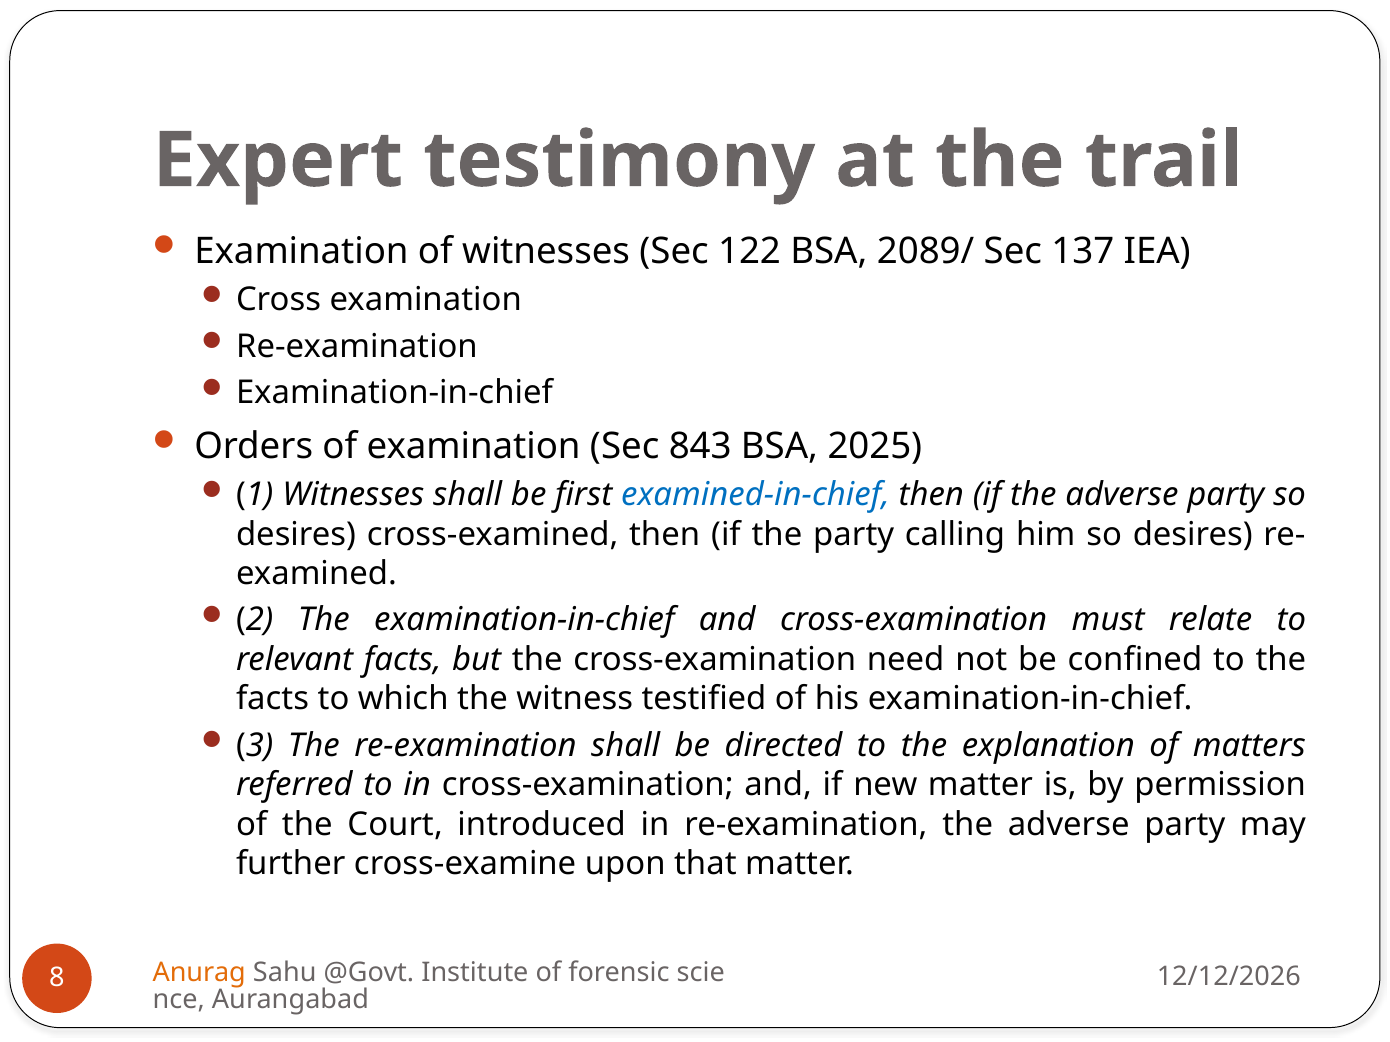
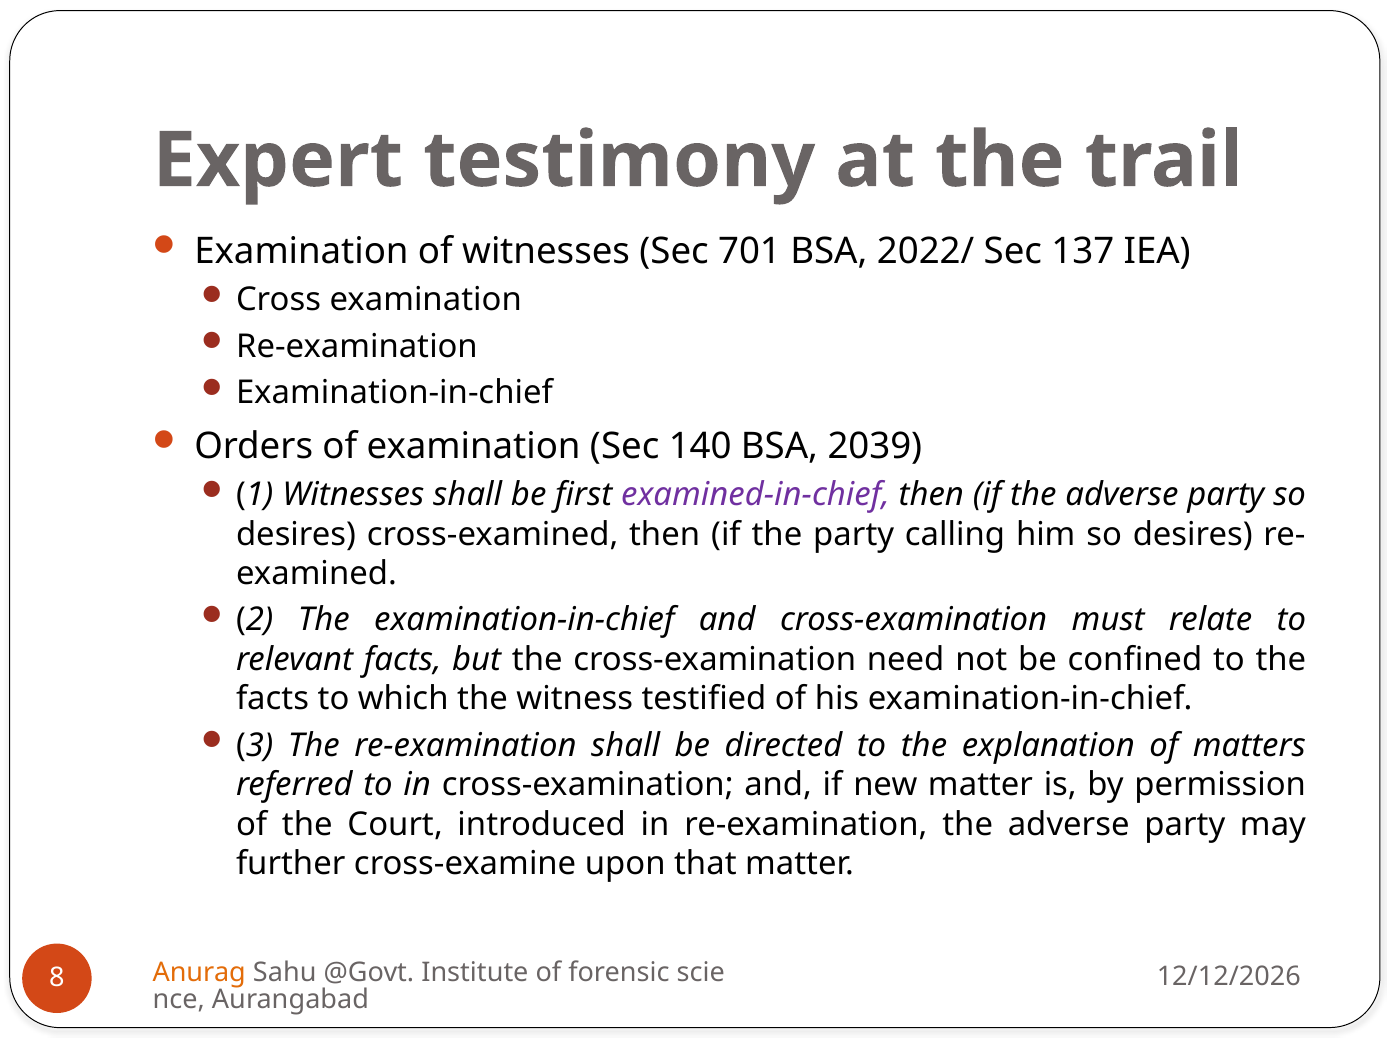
122: 122 -> 701 (750, 252)
2089/: 2089/ -> 2022/ (926, 252)
843: 843 -> 140 (700, 446)
2025: 2025 -> 2039 (875, 446)
examined-in-chief colour: blue -> purple (755, 495)
